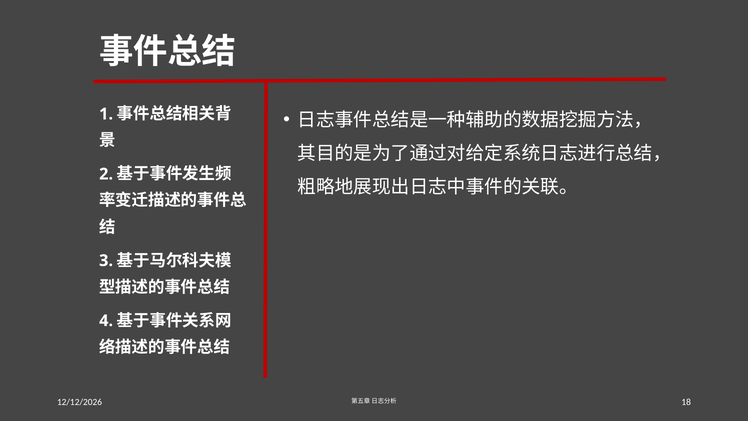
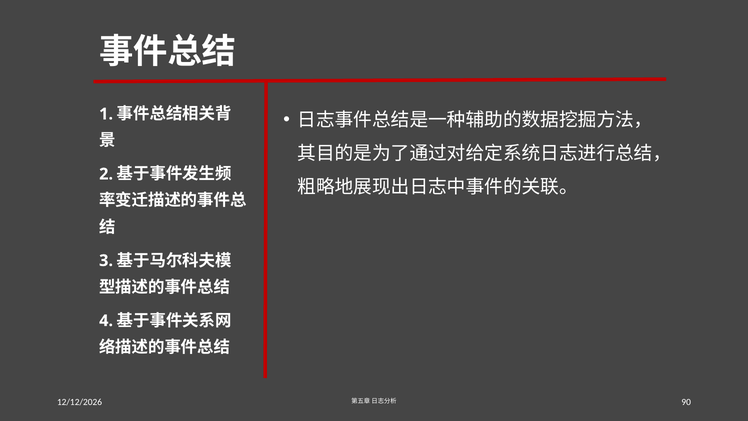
18: 18 -> 90 (686, 402)
